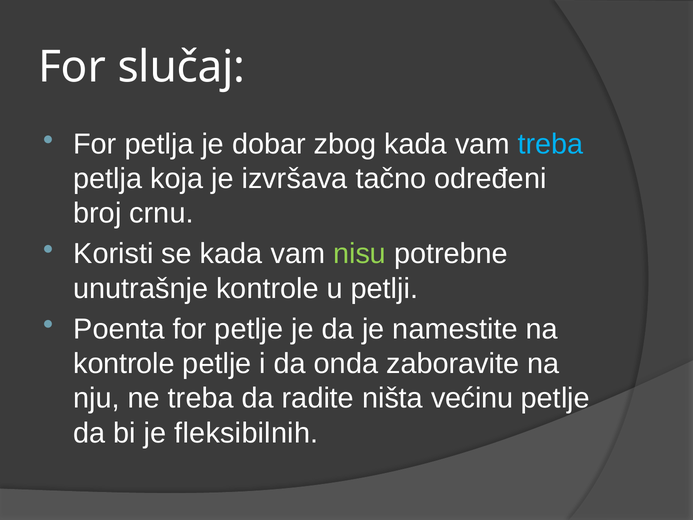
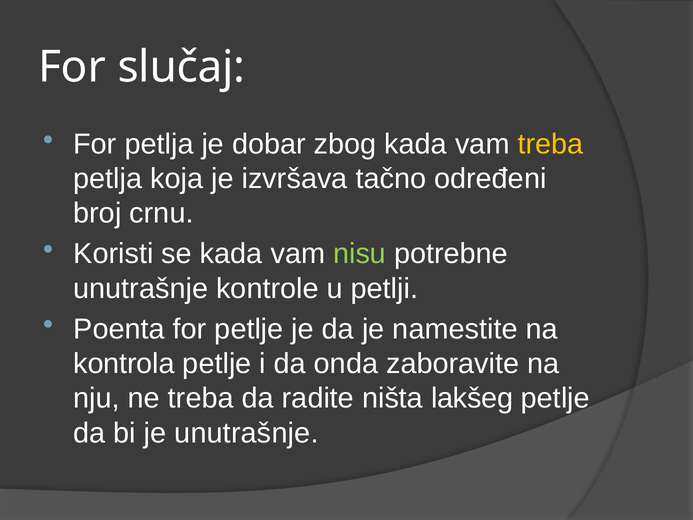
treba colour: light blue -> yellow (550, 144)
kontrole: kontrole -> kontrola (124, 363)
većinu: većinu -> lakšeg (472, 398)
je fleksibilnih: fleksibilnih -> unutrašnje (246, 433)
